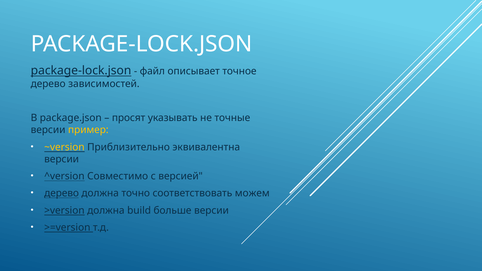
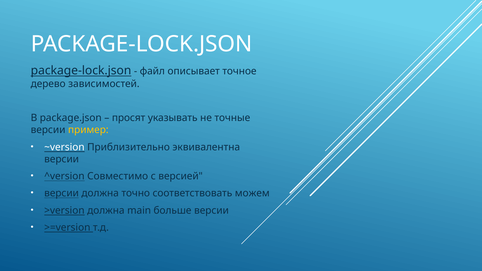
~version colour: yellow -> white (64, 147)
дерево: дерево -> версии (62, 193)
build: build -> main (139, 210)
